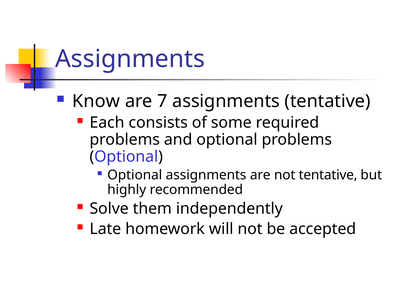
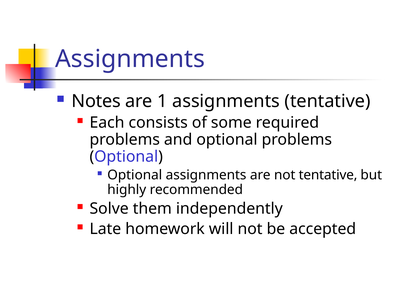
Know: Know -> Notes (96, 101)
7: 7 -> 1 (162, 101)
